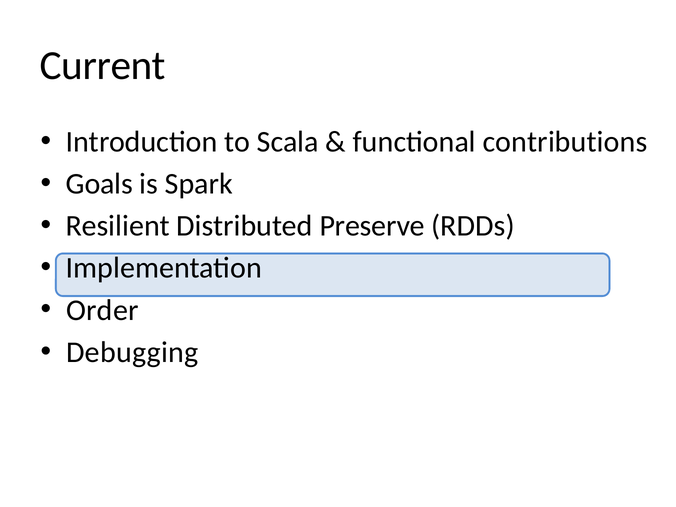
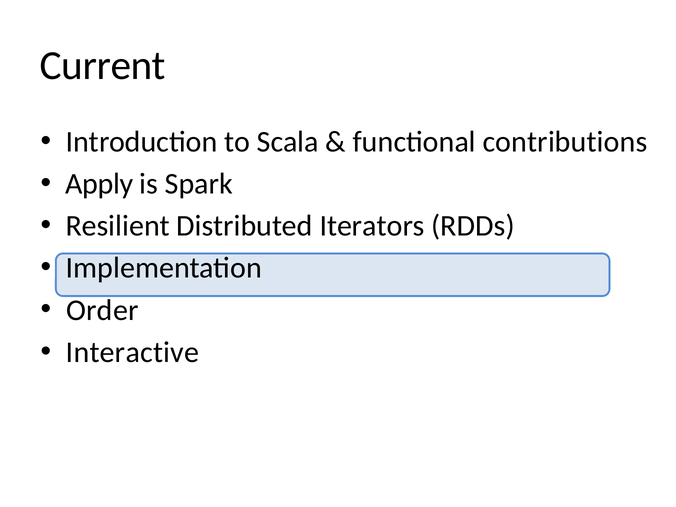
Goals: Goals -> Apply (99, 184)
Preserve: Preserve -> Iterators (372, 226)
Debugging: Debugging -> Interactive (132, 352)
